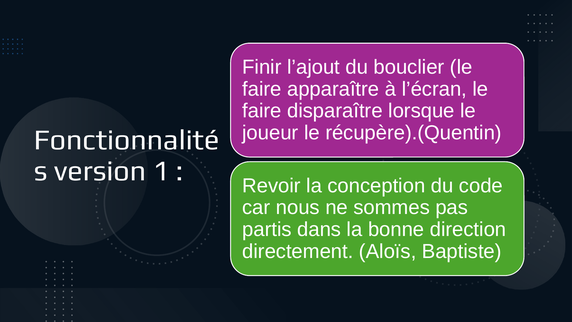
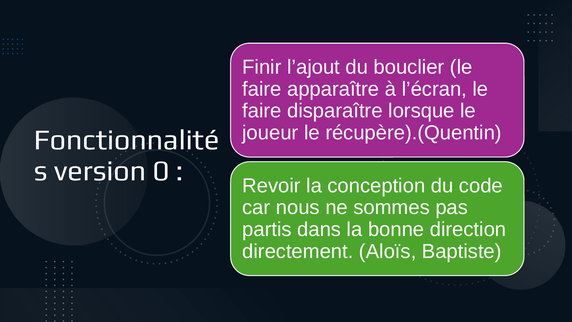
1: 1 -> 0 (161, 171)
